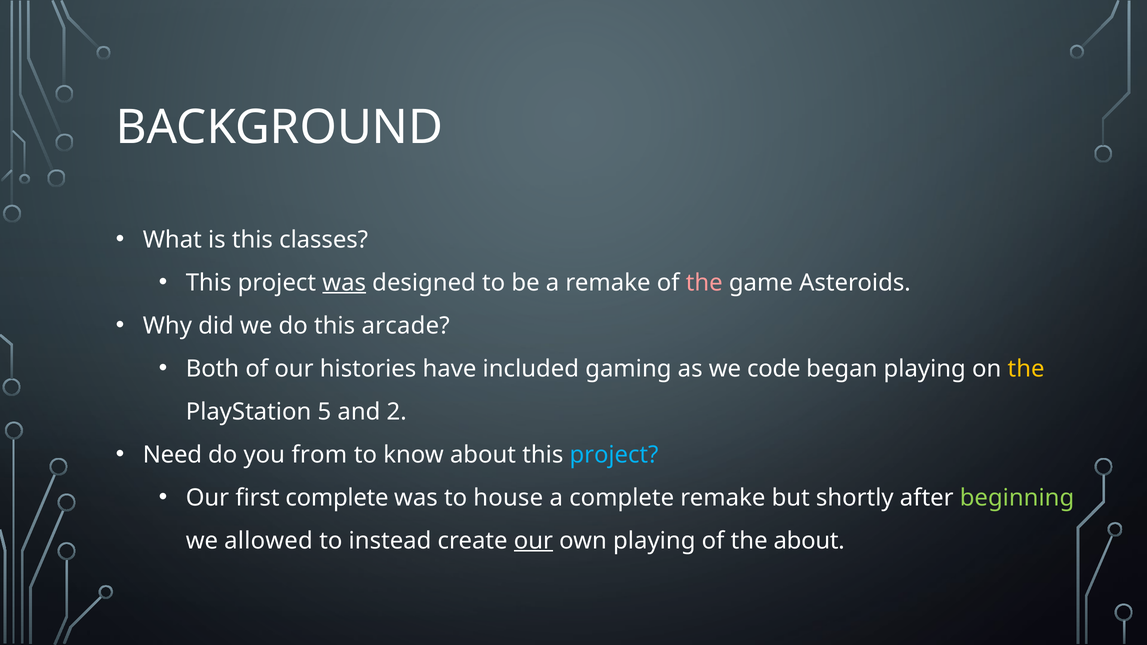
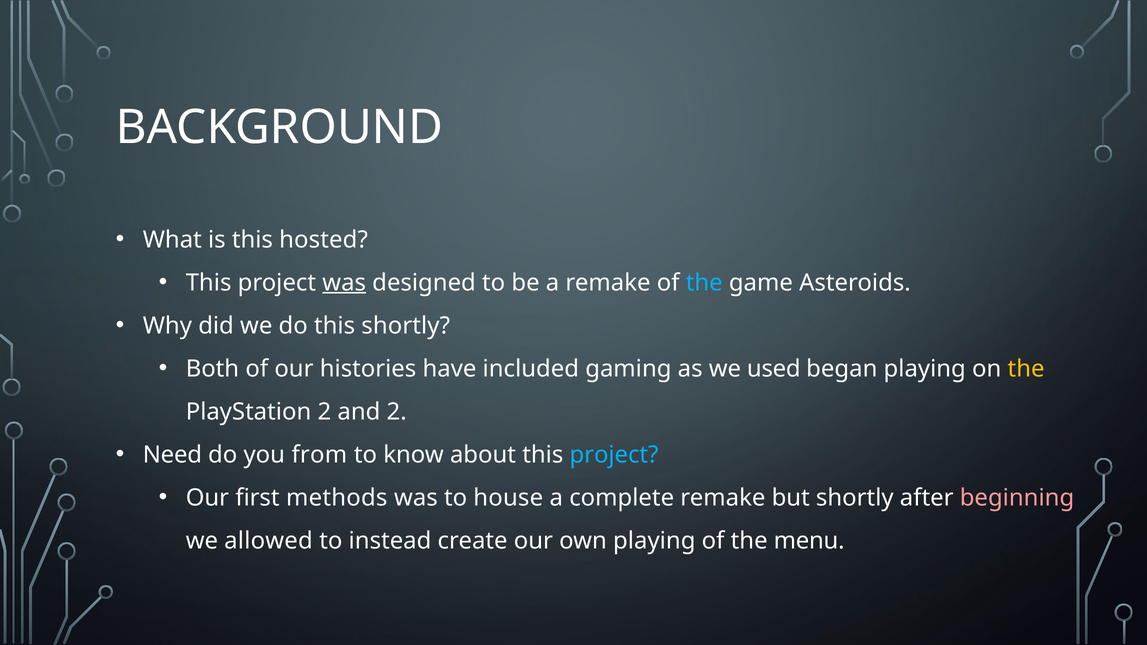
classes: classes -> hosted (324, 240)
the colour: pink -> light blue (704, 283)
this arcade: arcade -> shortly (406, 326)
code: code -> used (774, 369)
PlayStation 5: 5 -> 2 (324, 412)
first complete: complete -> methods (337, 498)
beginning colour: light green -> pink (1017, 498)
our underline: present -> none (533, 541)
the about: about -> menu (809, 541)
